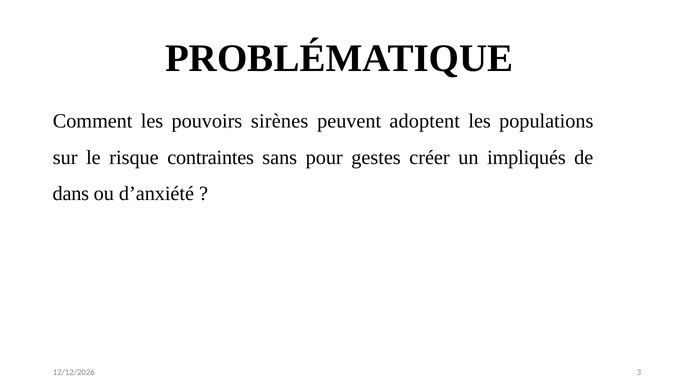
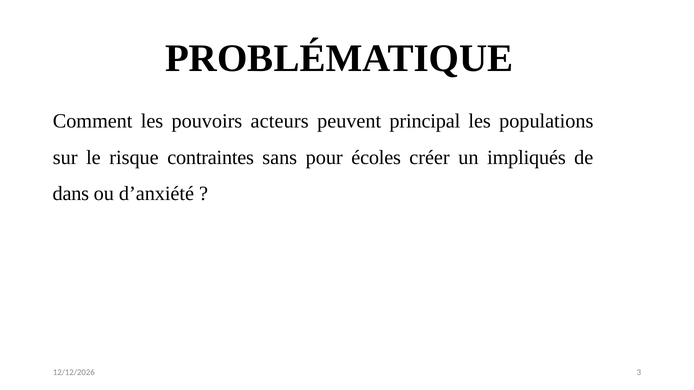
sirènes: sirènes -> acteurs (280, 121)
adoptent: adoptent -> principal (425, 121)
gestes: gestes -> écoles (376, 158)
